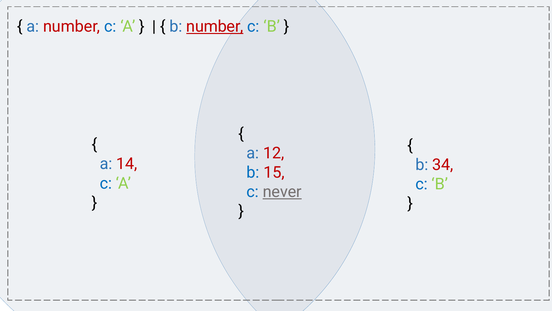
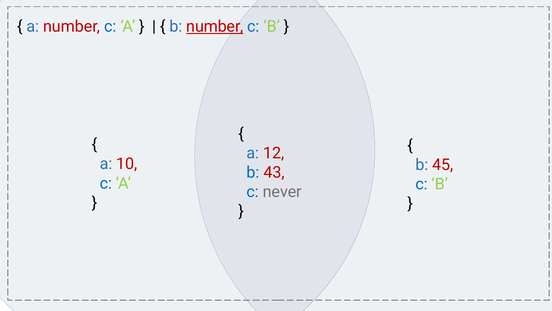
14: 14 -> 10 (127, 164)
34: 34 -> 45 (443, 165)
15: 15 -> 43 (274, 172)
never underline: present -> none (282, 192)
